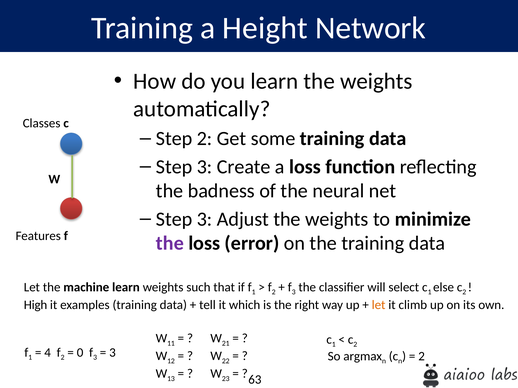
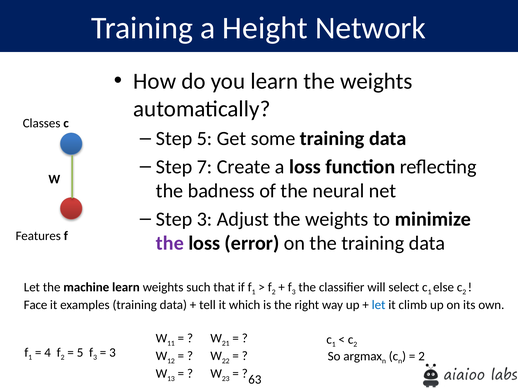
Step 2: 2 -> 5 (205, 139)
3: 3 -> 7 (205, 167)
High: High -> Face (36, 305)
let colour: orange -> blue (379, 305)
0: 0 -> 5 (80, 353)
